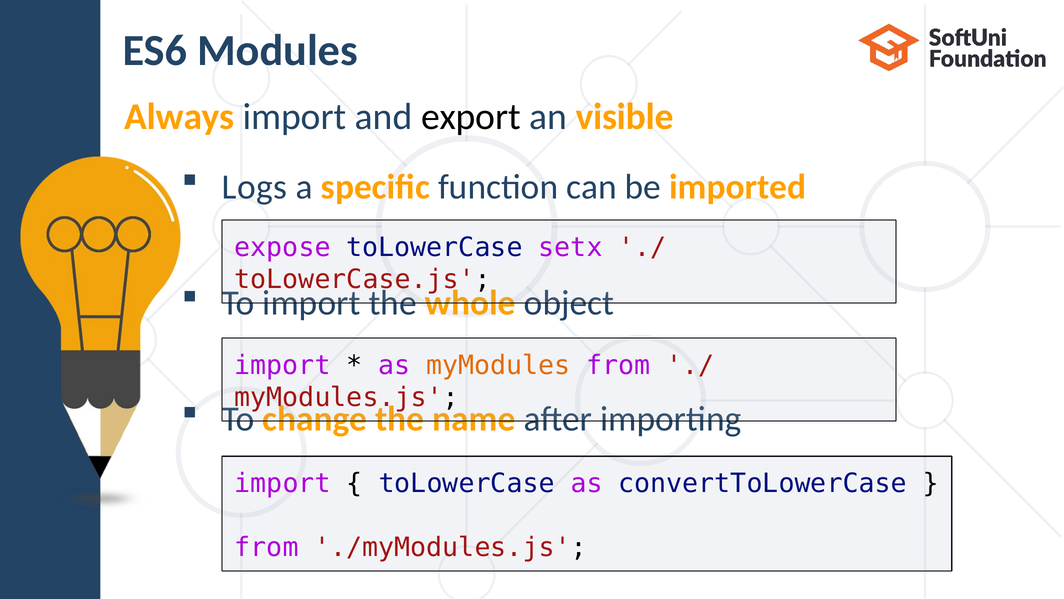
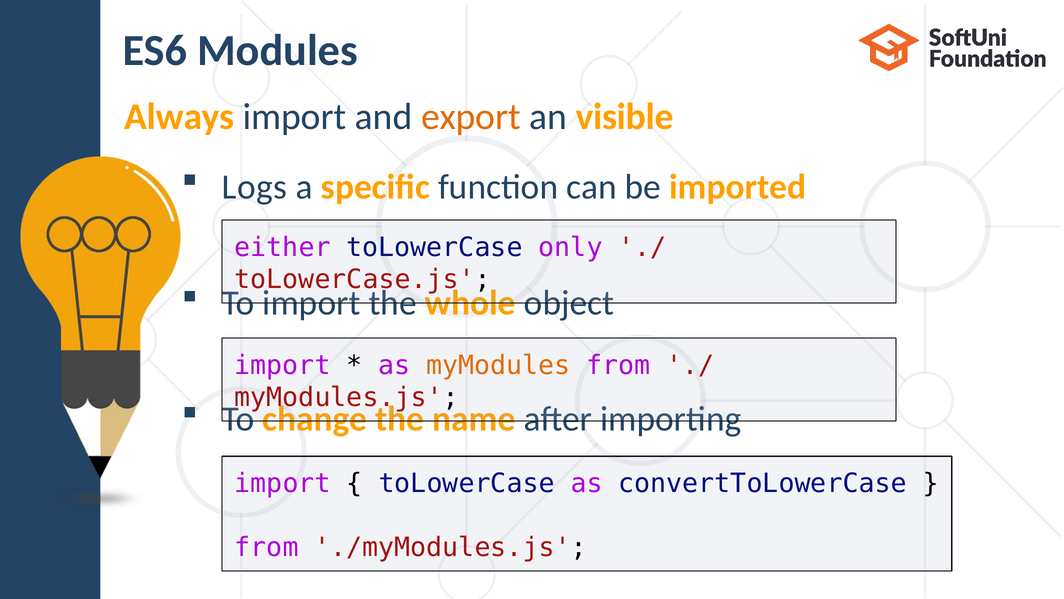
export colour: black -> orange (471, 117)
expose: expose -> either (283, 247)
setx: setx -> only (571, 247)
